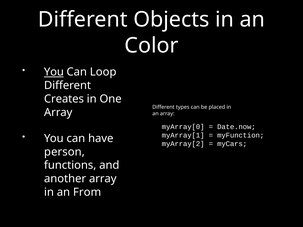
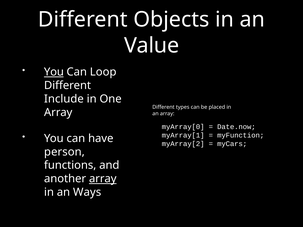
Color: Color -> Value (152, 46)
Creates: Creates -> Include (64, 99)
array underline: none -> present (103, 179)
From: From -> Ways (87, 192)
